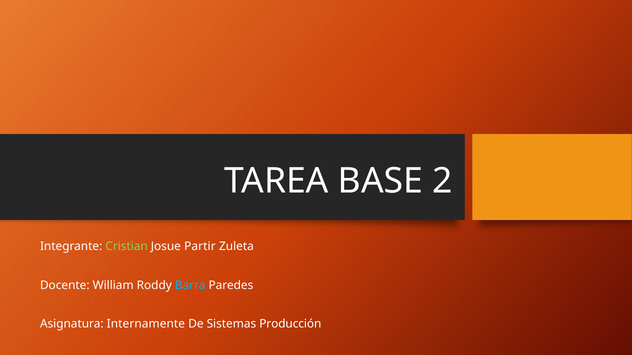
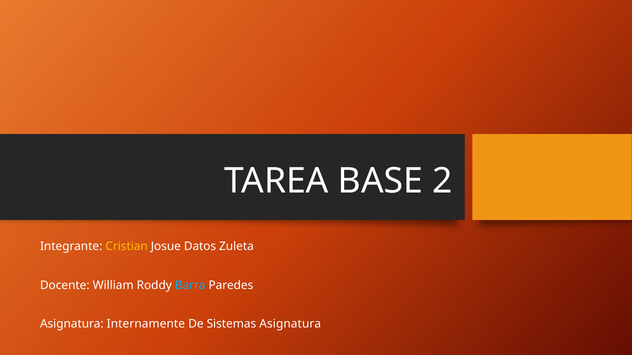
Cristian colour: light green -> yellow (127, 247)
Partir: Partir -> Datos (200, 247)
Sistemas Producción: Producción -> Asignatura (290, 324)
